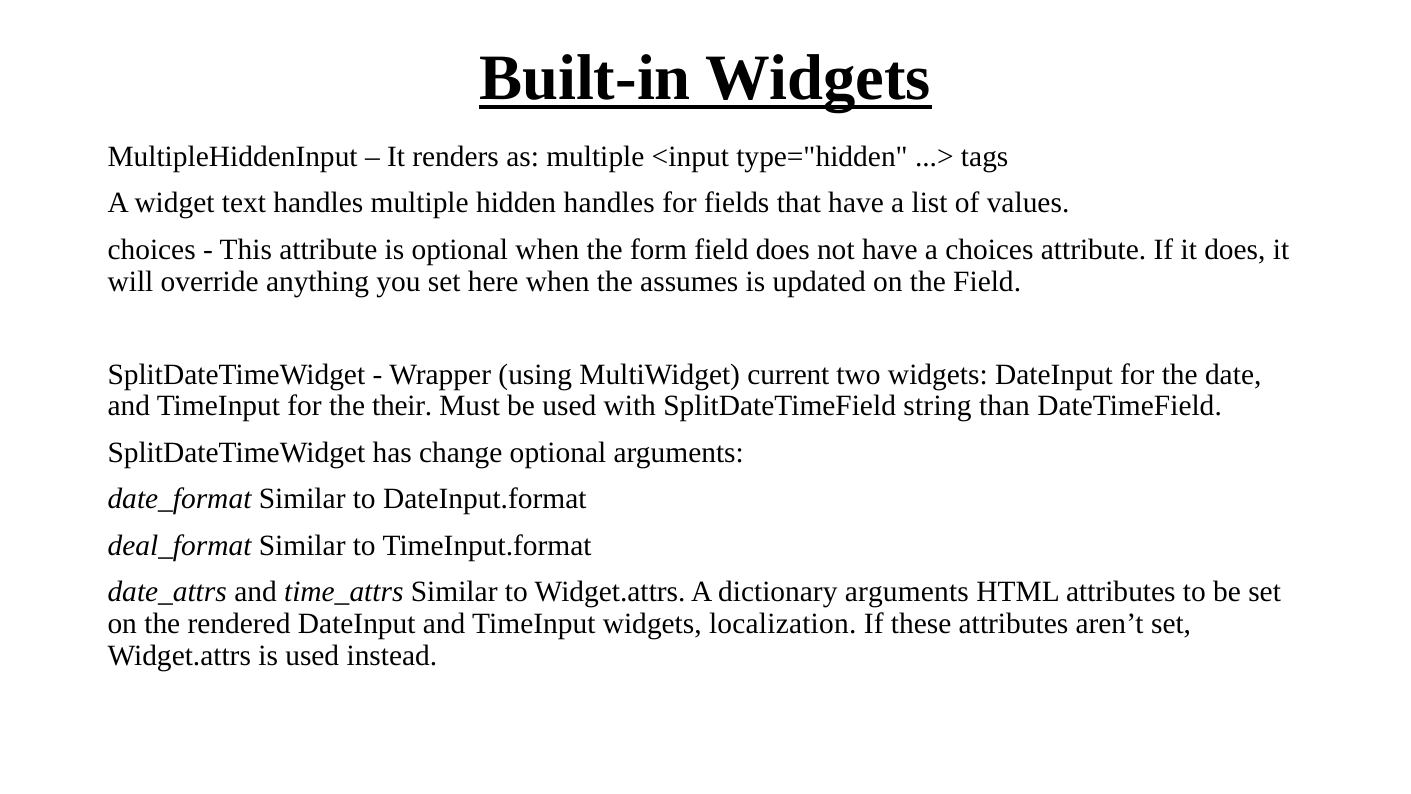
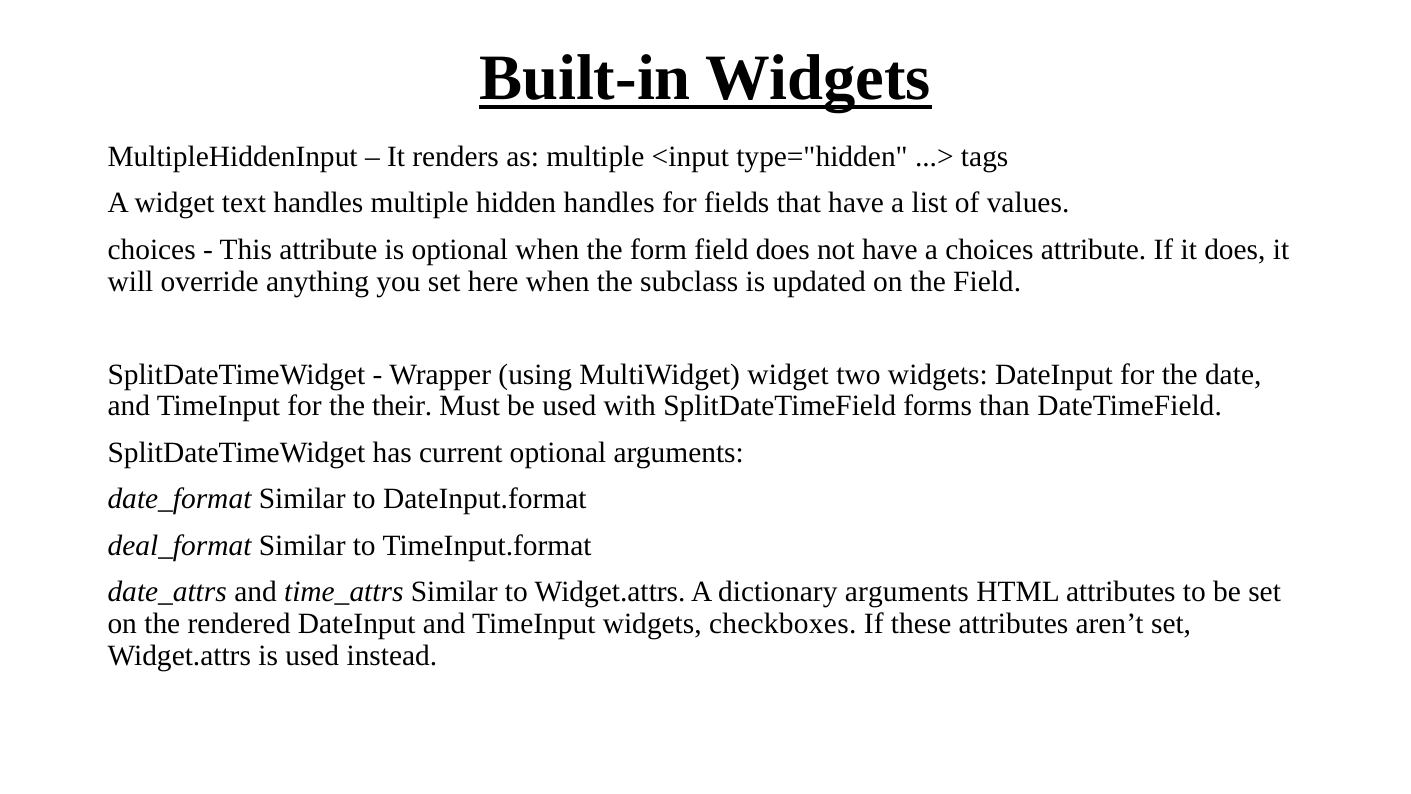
assumes: assumes -> subclass (689, 281)
MultiWidget current: current -> widget (788, 374)
string: string -> forms (938, 406)
change: change -> current (461, 453)
localization: localization -> checkboxes (783, 624)
